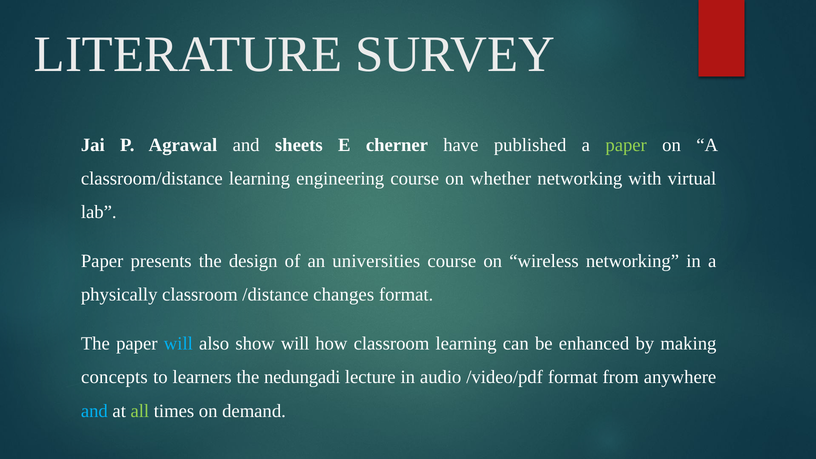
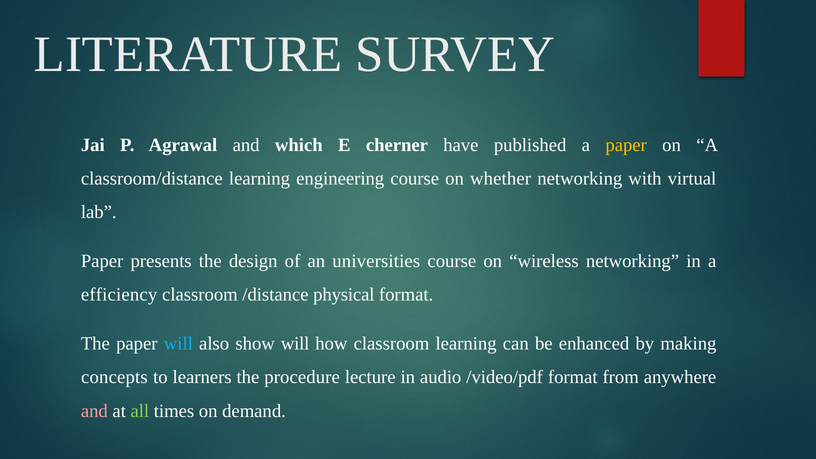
sheets: sheets -> which (299, 145)
paper colour: light green -> yellow (626, 145)
physically: physically -> efficiency (119, 295)
changes: changes -> physical (344, 295)
nedungadi: nedungadi -> procedure (302, 377)
and colour: light blue -> pink (94, 411)
